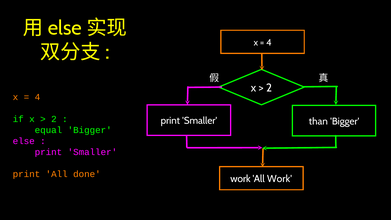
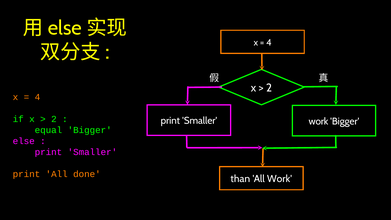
than: than -> work (318, 121)
work: work -> than (240, 179)
